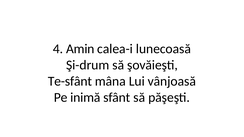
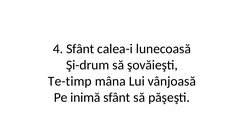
4 Amin: Amin -> Sfânt (80, 49)
Te-sfânt: Te-sfânt -> Te-timp (70, 81)
